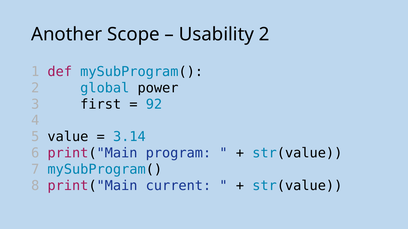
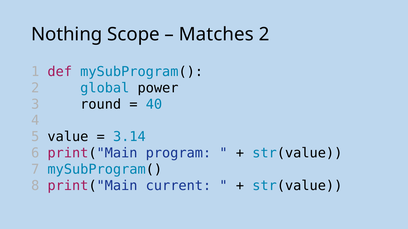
Another: Another -> Nothing (67, 34)
Usability: Usability -> Matches (216, 34)
first: first -> round (101, 104)
92: 92 -> 40 (154, 104)
